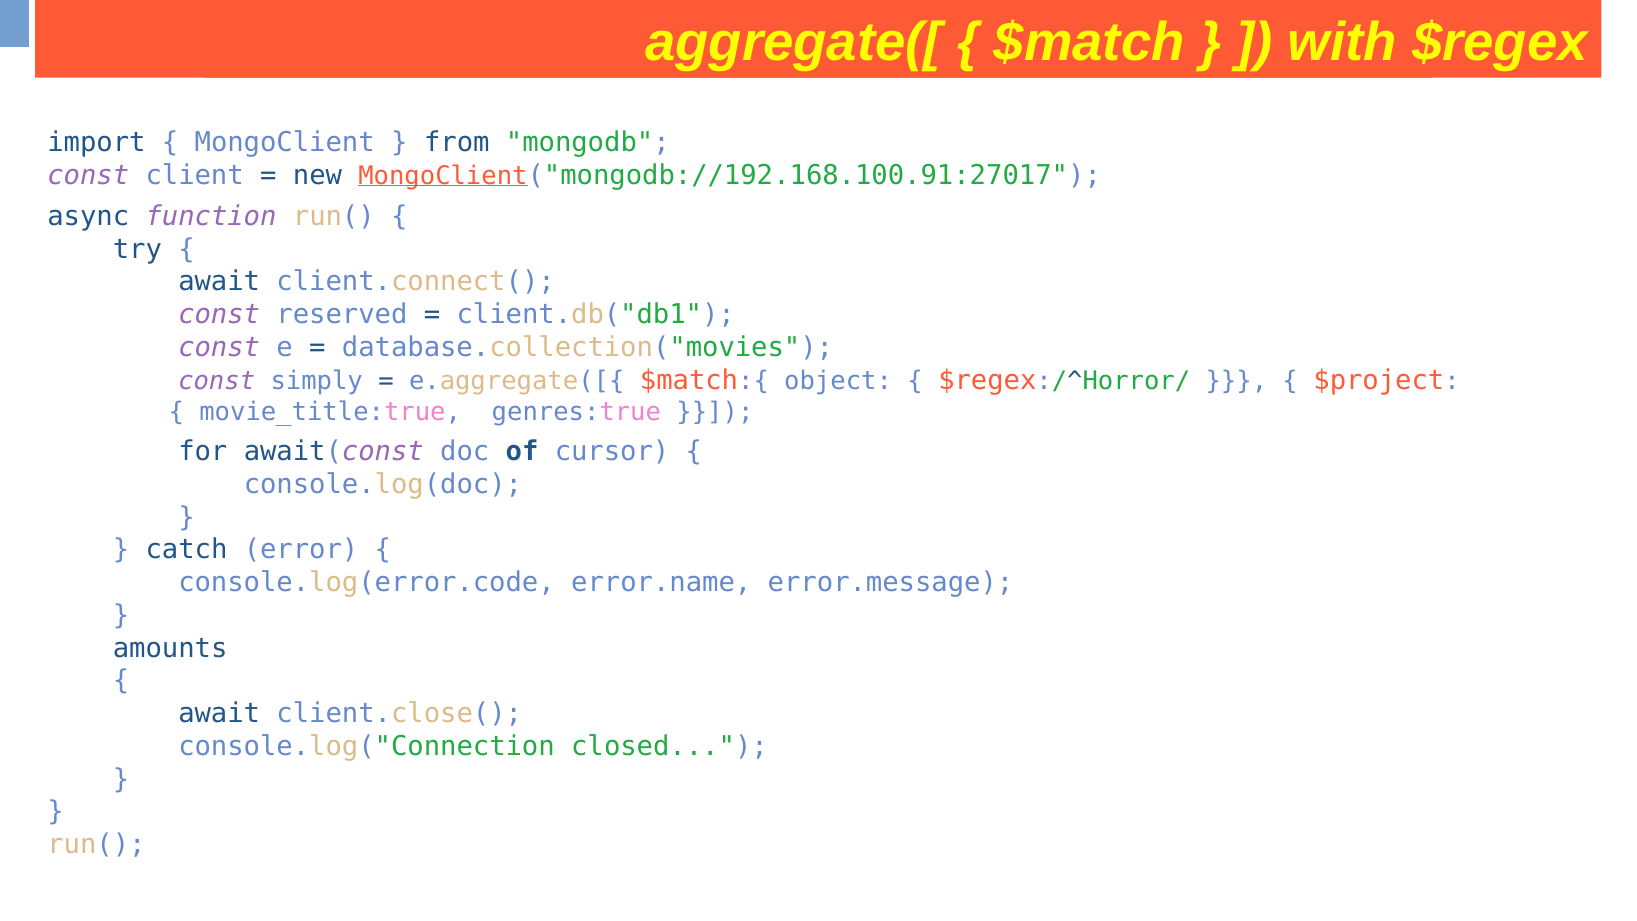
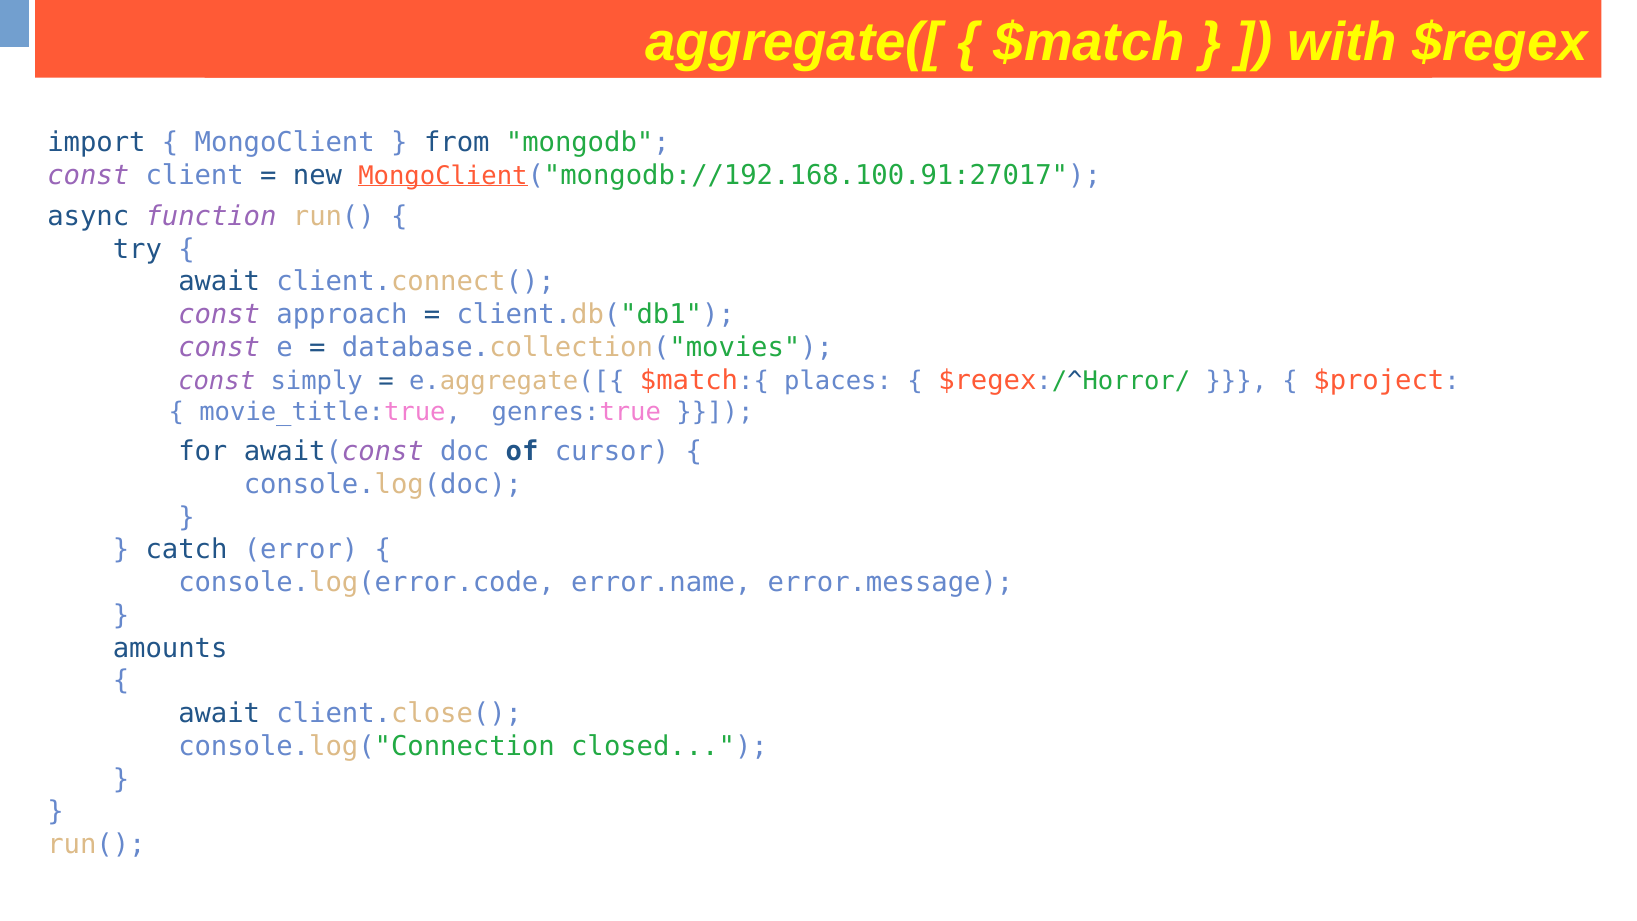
reserved: reserved -> approach (342, 315)
object: object -> places (838, 381)
